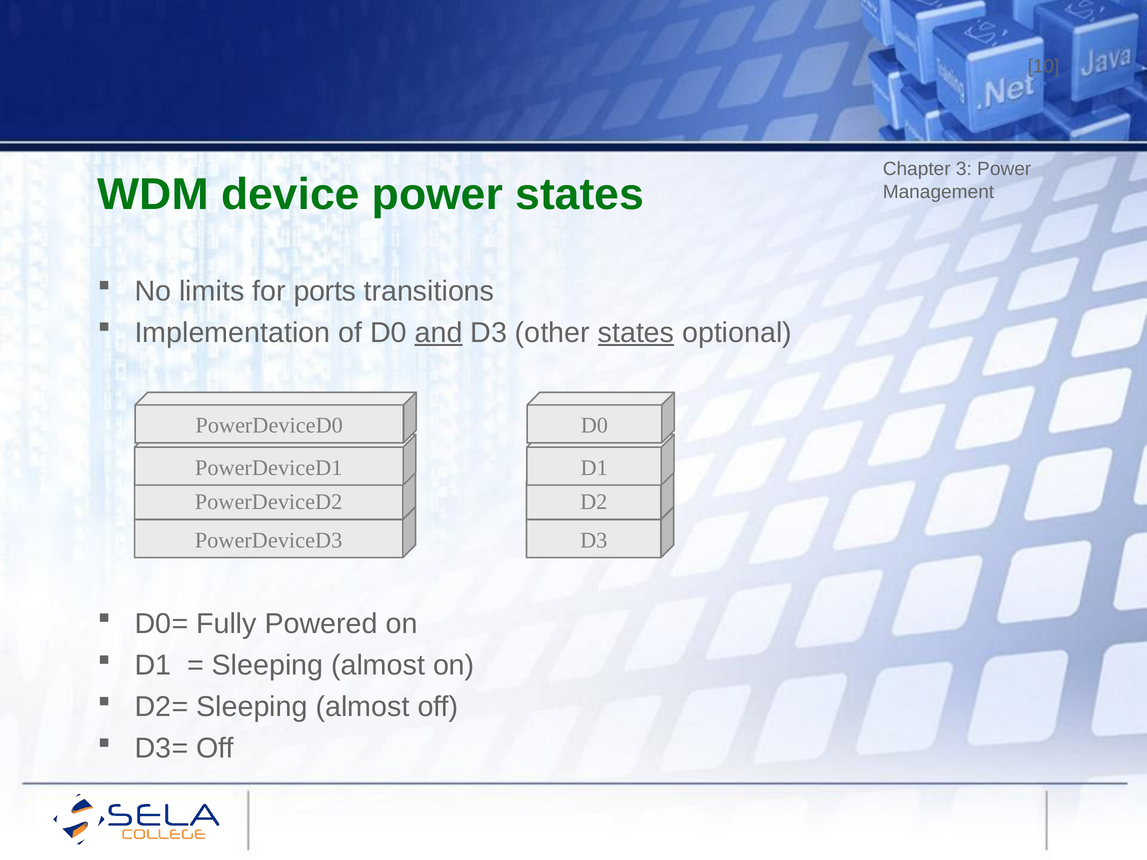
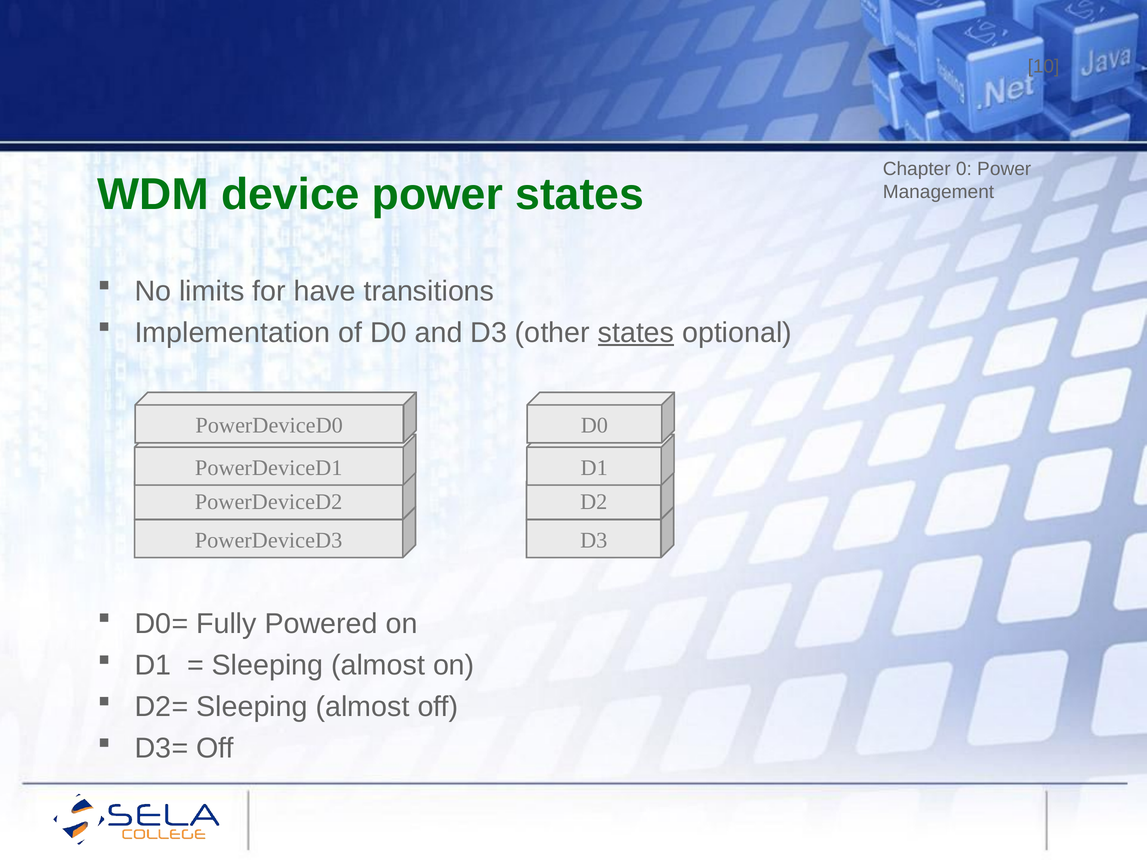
3: 3 -> 0 (964, 169)
ports: ports -> have (325, 291)
and underline: present -> none (439, 333)
